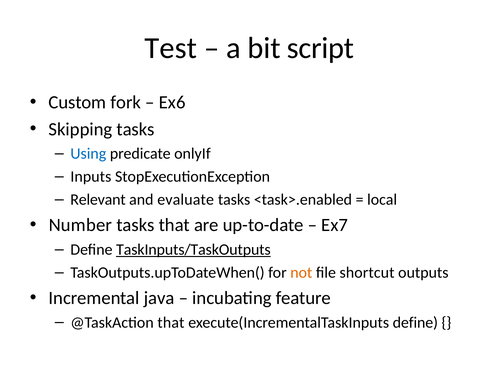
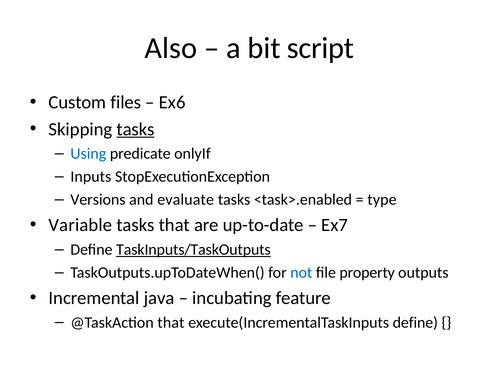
Test: Test -> Also (171, 48)
fork: fork -> files (126, 102)
tasks underline: none -> present (136, 129)
Relevant: Relevant -> Versions (98, 199)
local: local -> type (382, 199)
Number: Number -> Variable (80, 225)
not colour: orange -> blue (301, 272)
shortcut: shortcut -> property (367, 272)
